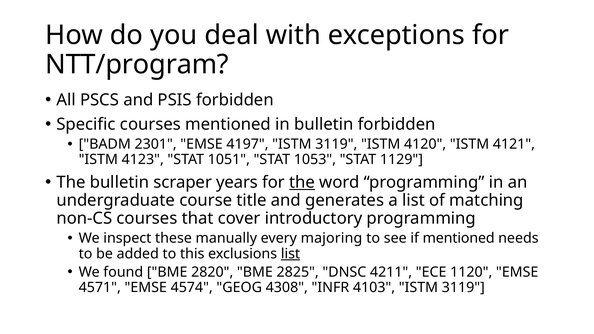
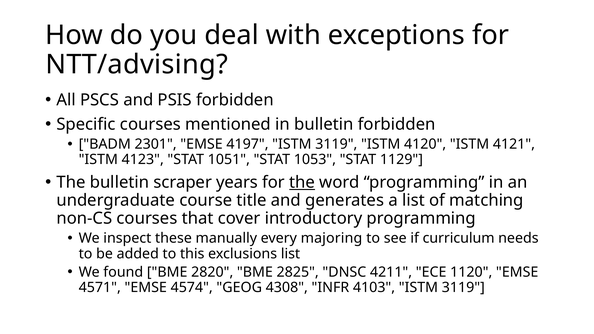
NTT/program: NTT/program -> NTT/advising (137, 65)
if mentioned: mentioned -> curriculum (459, 238)
list underline: present -> none (290, 254)
